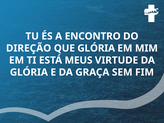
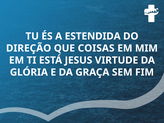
ENCONTRO: ENCONTRO -> ESTENDIDA (93, 36)
QUE GLÓRIA: GLÓRIA -> COISAS (96, 48)
MEUS: MEUS -> JESUS (78, 60)
